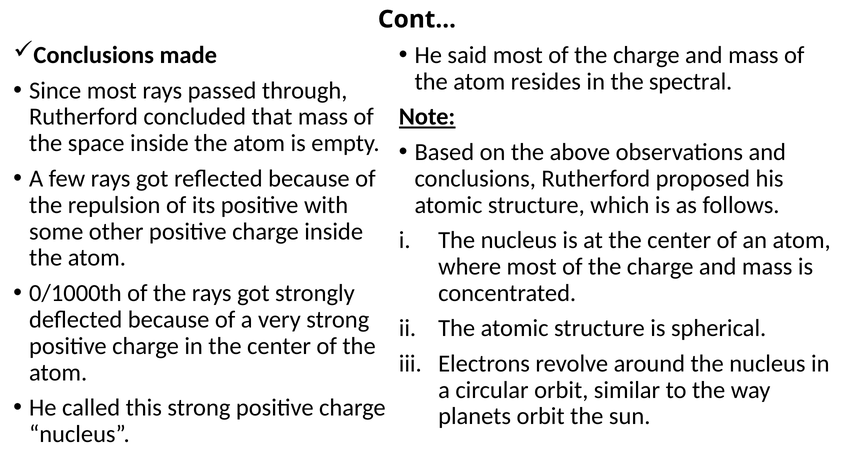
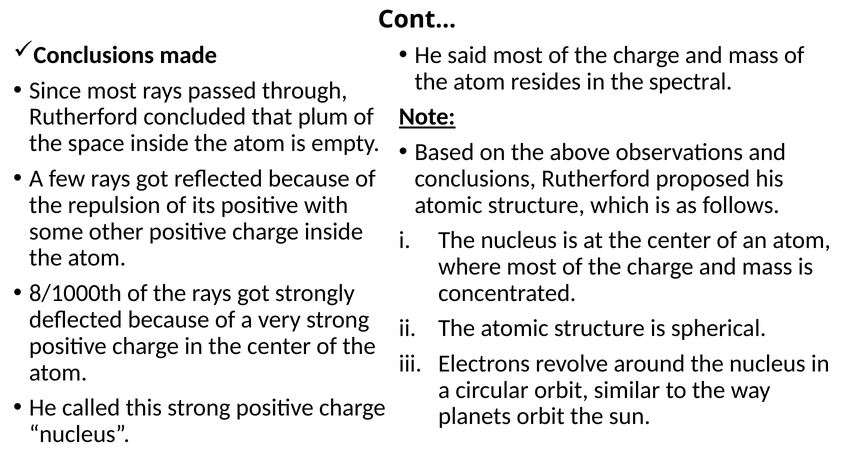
that mass: mass -> plum (323, 117)
0/1000th: 0/1000th -> 8/1000th (75, 293)
